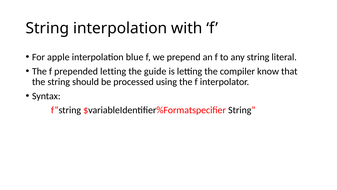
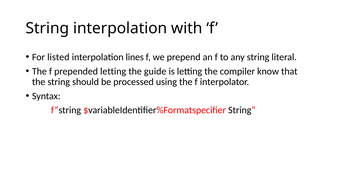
apple: apple -> listed (58, 57)
blue: blue -> lines (135, 57)
